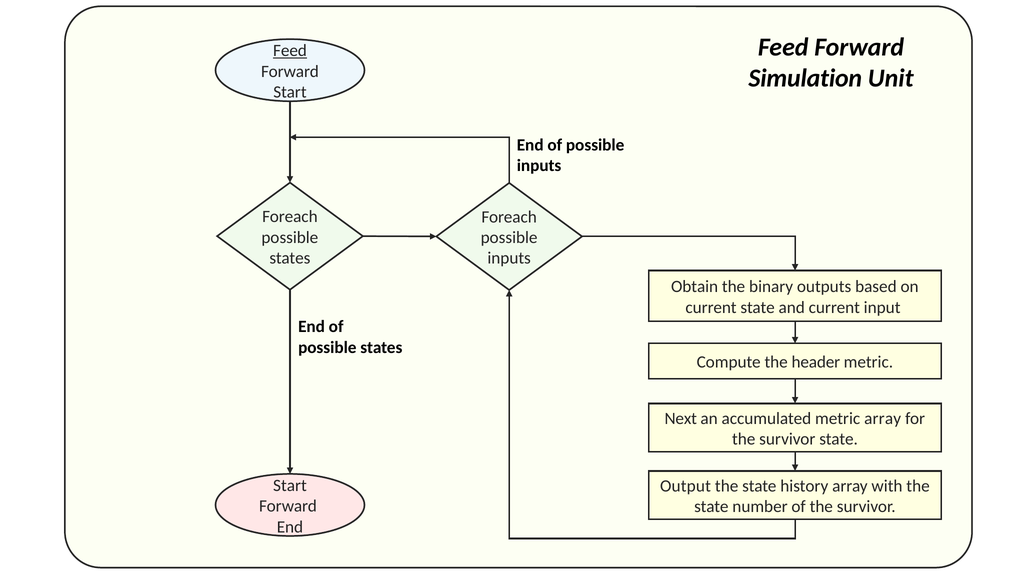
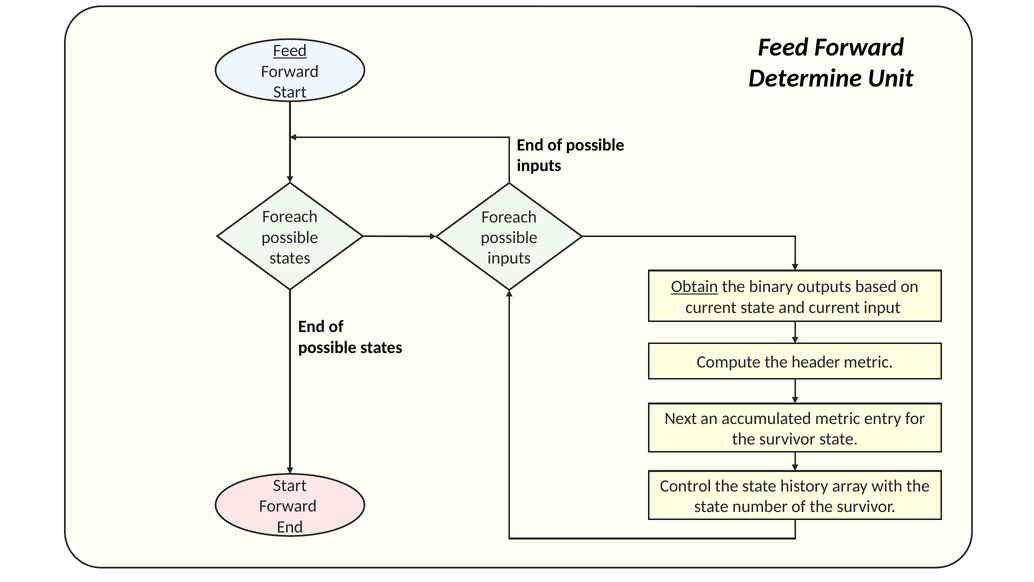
Simulation: Simulation -> Determine (805, 78)
Obtain underline: none -> present (695, 287)
metric array: array -> entry (883, 418)
Output: Output -> Control (686, 486)
